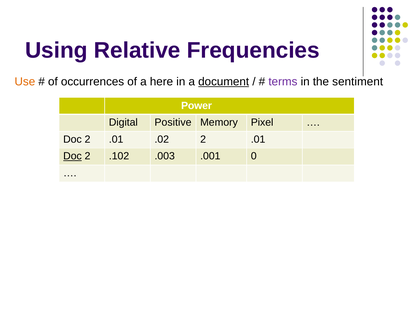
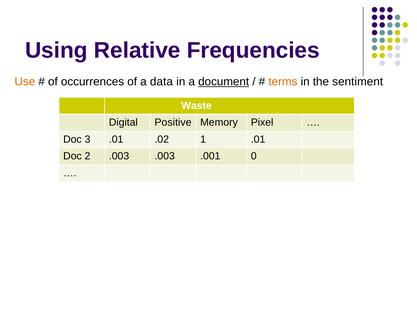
here: here -> data (161, 82)
terms colour: purple -> orange (283, 82)
Power: Power -> Waste (197, 106)
2: 2 -> 3 (88, 140)
.02 2: 2 -> 1 (203, 140)
Doc underline: present -> none (72, 157)
2 .102: .102 -> .003 (119, 157)
